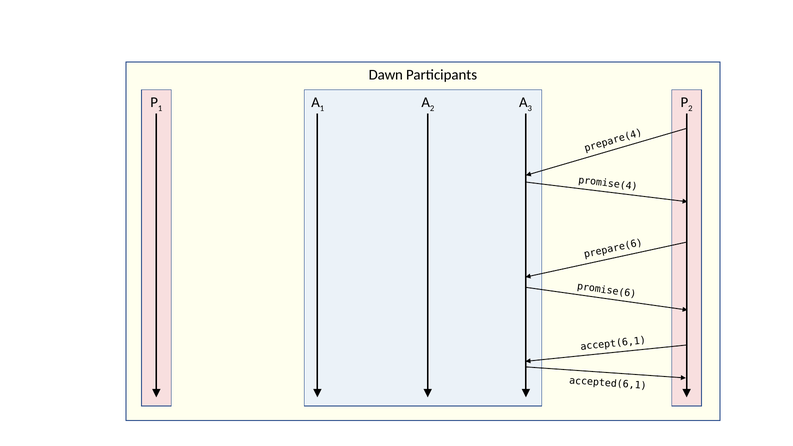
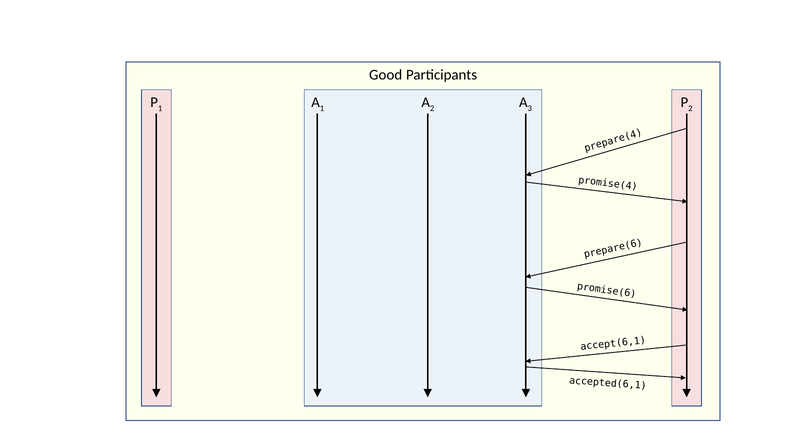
Dawn: Dawn -> Good (386, 75)
